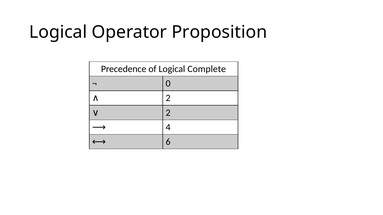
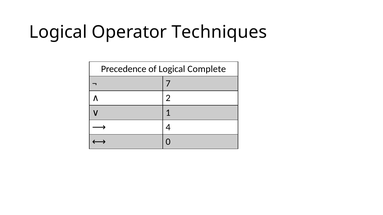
Proposition: Proposition -> Techniques (219, 32)
0: 0 -> 7 (168, 84)
2: 2 -> 1 (168, 113)
6: 6 -> 0 (168, 142)
